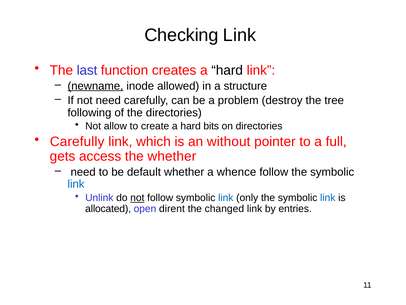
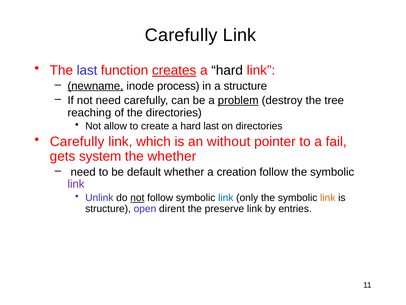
Checking: Checking -> Carefully (181, 35)
creates underline: none -> present (174, 70)
allowed: allowed -> process (178, 86)
problem underline: none -> present (238, 100)
following: following -> reaching (89, 112)
hard bits: bits -> last (211, 126)
full: full -> fail (336, 142)
access: access -> system (100, 156)
whence: whence -> creation (237, 172)
link colour: blue -> purple (76, 184)
link colour: blue -> orange (328, 198)
allocated: allocated -> structure (108, 209)
changed: changed -> preserve (224, 209)
